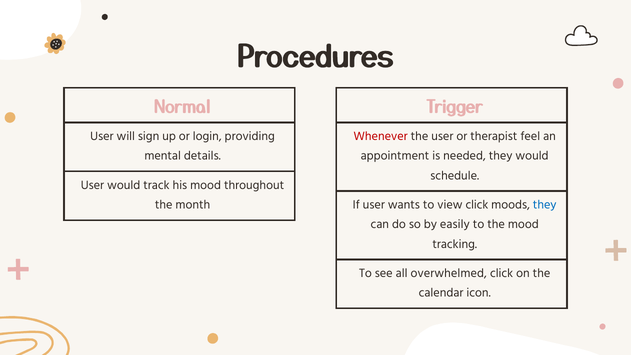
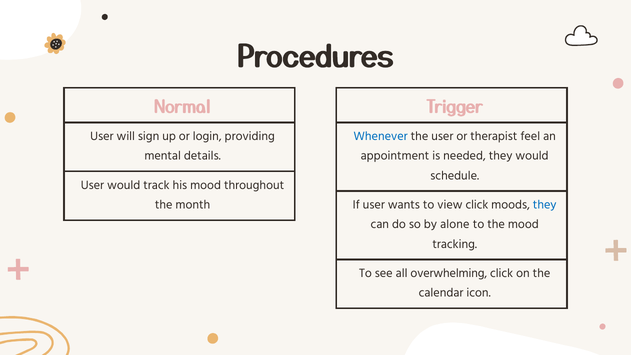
Whenever colour: red -> blue (381, 136)
easily: easily -> alone (455, 224)
overwhelmed: overwhelmed -> overwhelming (449, 273)
